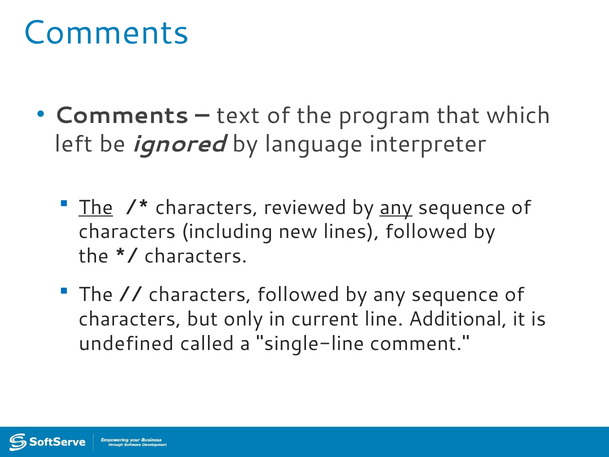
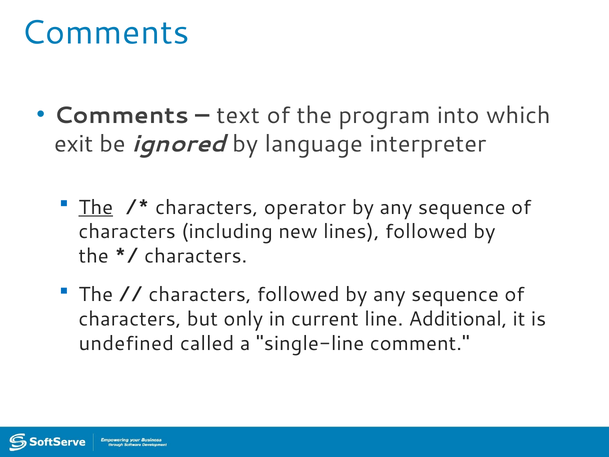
that: that -> into (458, 115)
left: left -> exit (74, 144)
reviewed: reviewed -> operator (305, 207)
any underline: present -> none (396, 207)
